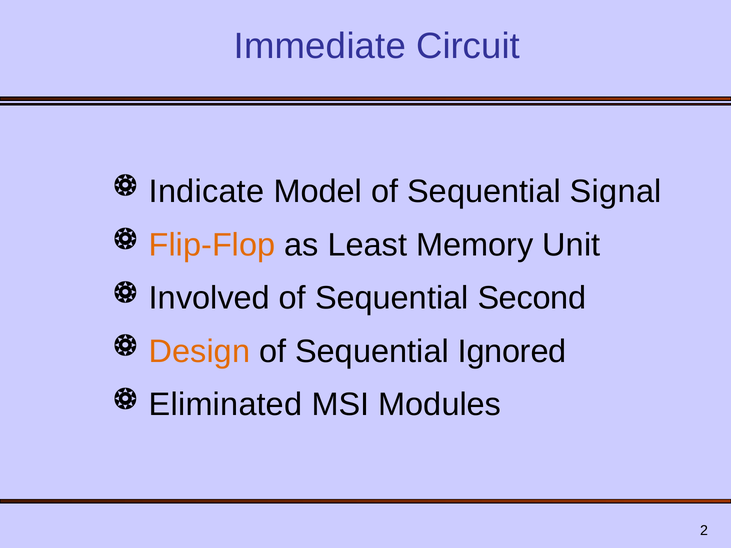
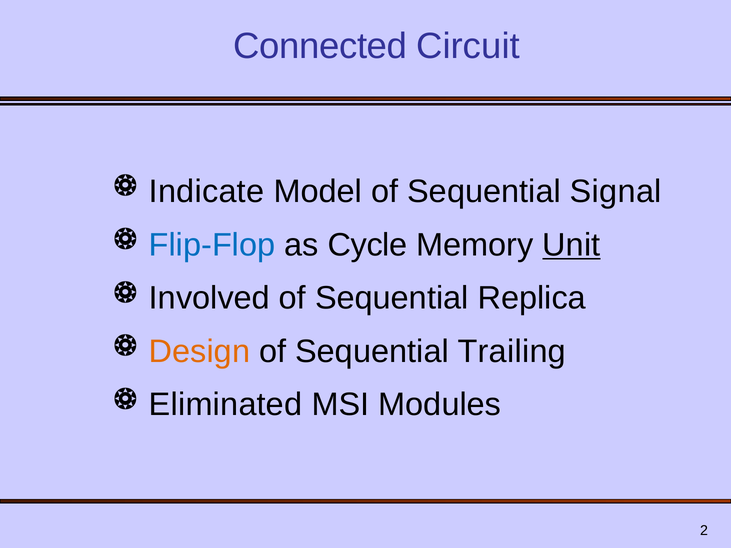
Immediate: Immediate -> Connected (320, 46)
Flip-Flop colour: orange -> blue (212, 245)
Least: Least -> Cycle (367, 245)
Unit underline: none -> present (571, 245)
Second: Second -> Replica (532, 298)
Ignored: Ignored -> Trailing (512, 351)
